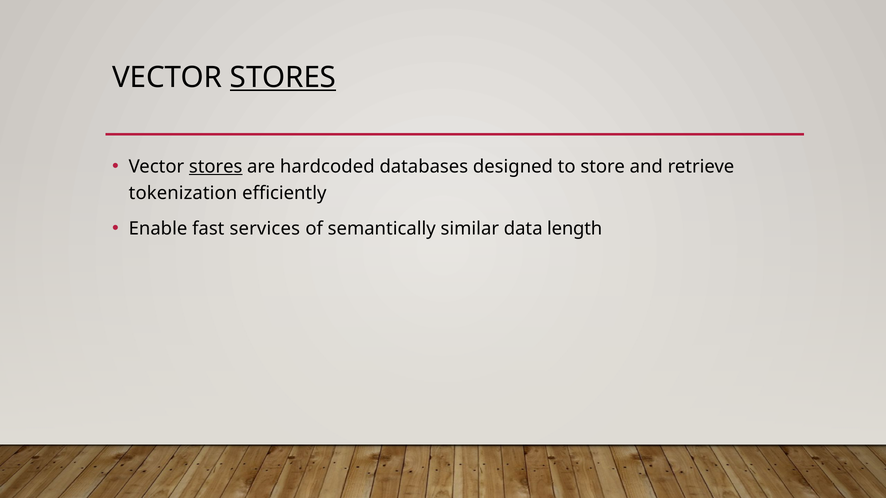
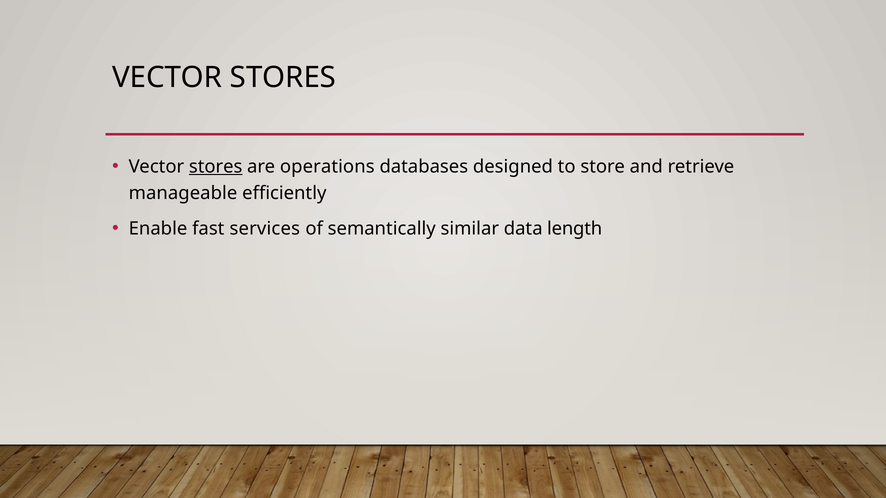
STORES underline: present -> none (283, 78)
hardcoded: hardcoded -> operations (327, 167)
tokenization: tokenization -> manageable (183, 193)
